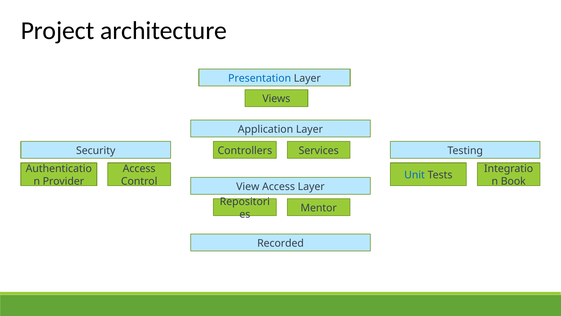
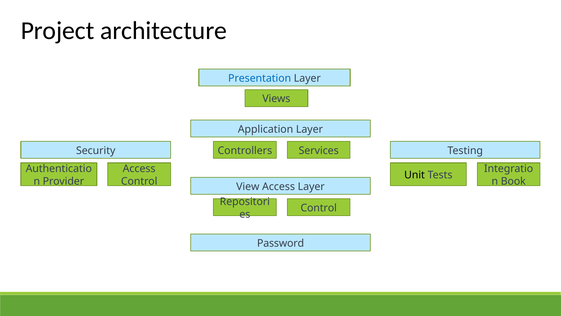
Unit colour: blue -> black (415, 175)
Mentor: Mentor -> Control (319, 208)
Recorded: Recorded -> Password (281, 243)
